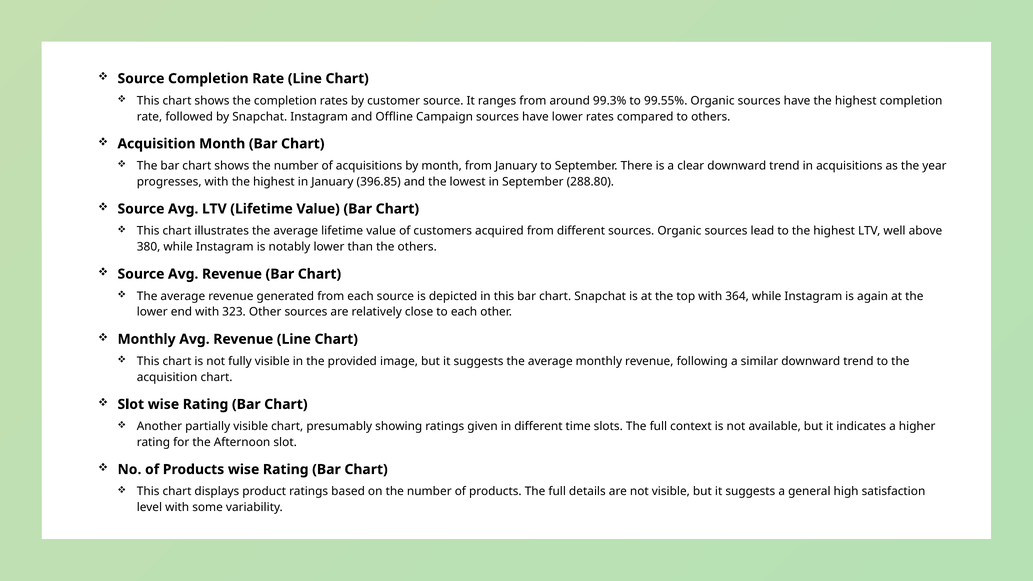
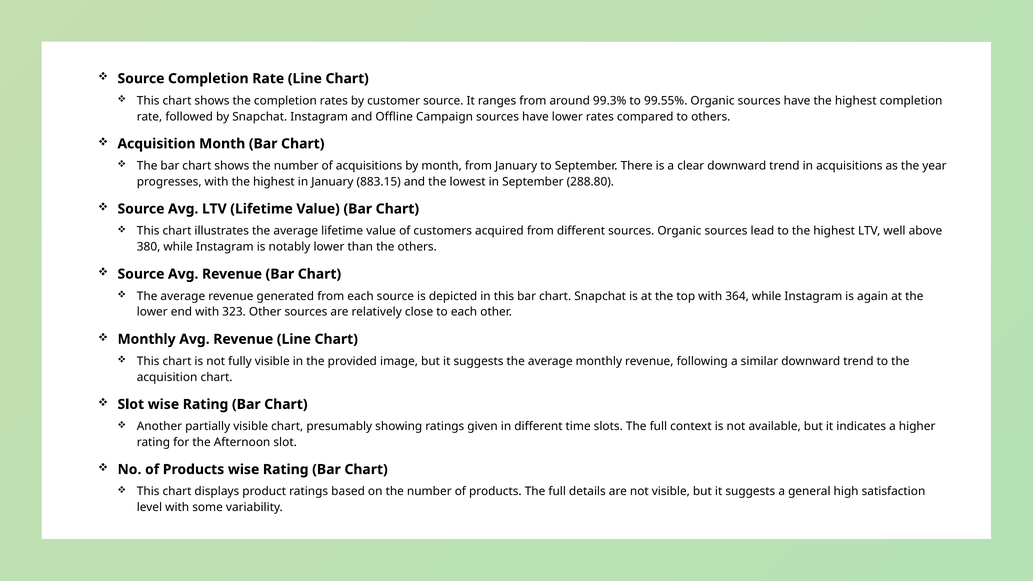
396.85: 396.85 -> 883.15 (379, 182)
